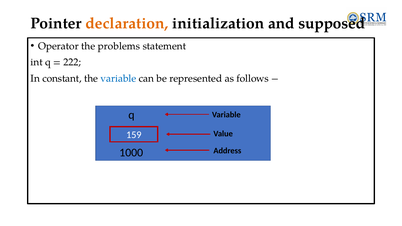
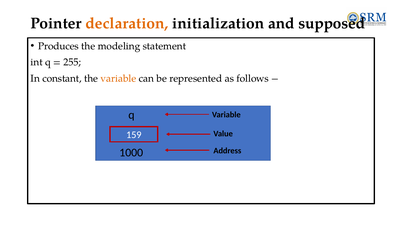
Operator: Operator -> Produces (58, 46)
problems: problems -> modeling (119, 46)
222: 222 -> 255 (72, 62)
variable colour: blue -> orange (118, 79)
